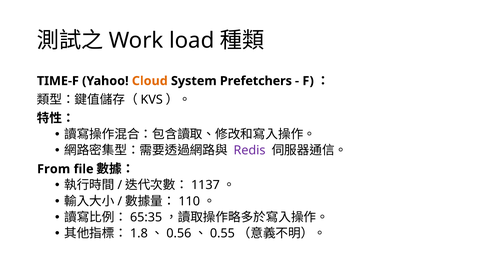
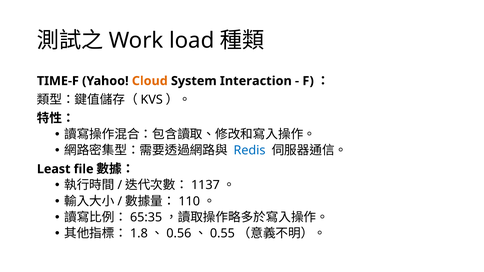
Prefetchers: Prefetchers -> Interaction (256, 81)
Redis colour: purple -> blue (249, 151)
From: From -> Least (54, 169)
